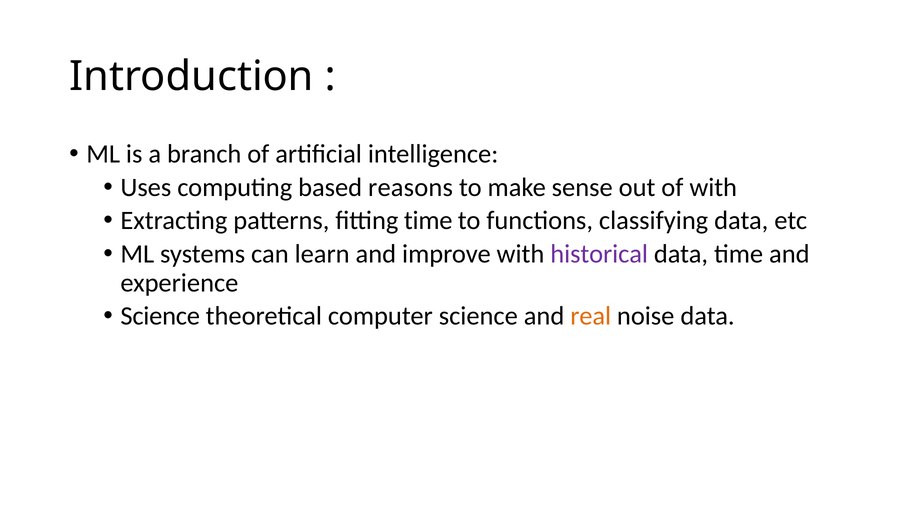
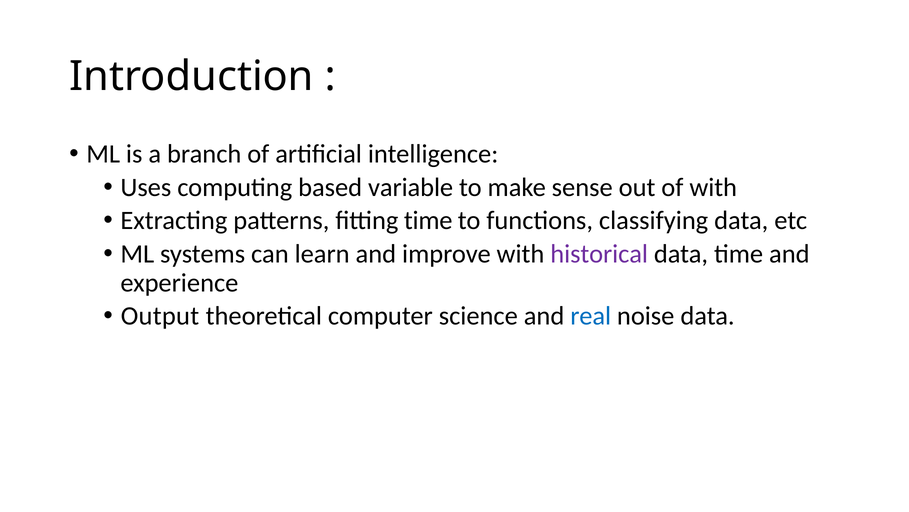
reasons: reasons -> variable (411, 187)
Science: Science -> Output (160, 316)
real colour: orange -> blue (591, 316)
